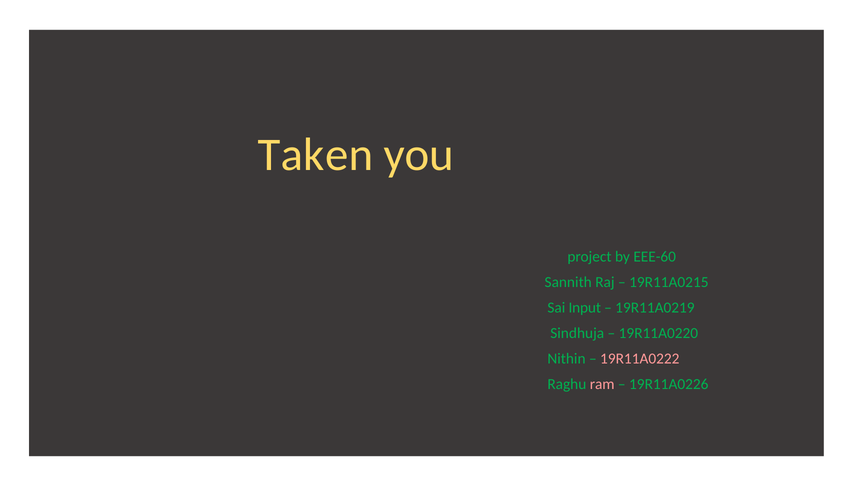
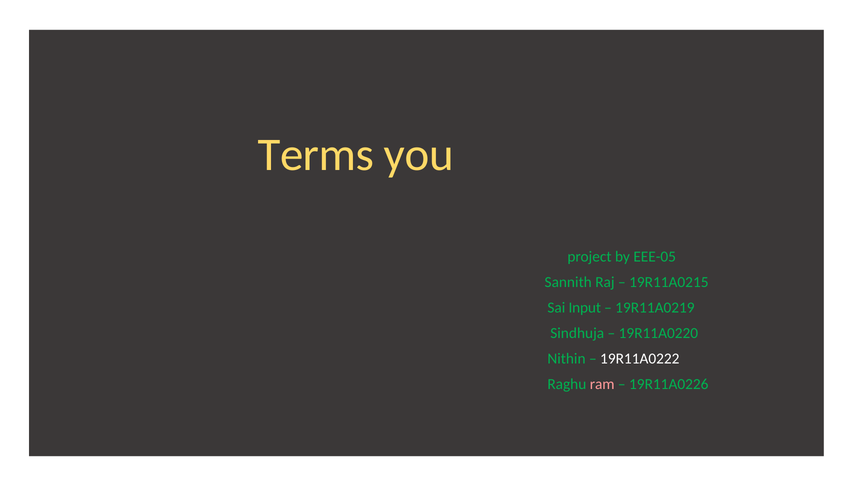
Taken: Taken -> Terms (316, 155)
EEE-60: EEE-60 -> EEE-05 (655, 257)
19R11A0222 colour: pink -> white (640, 359)
